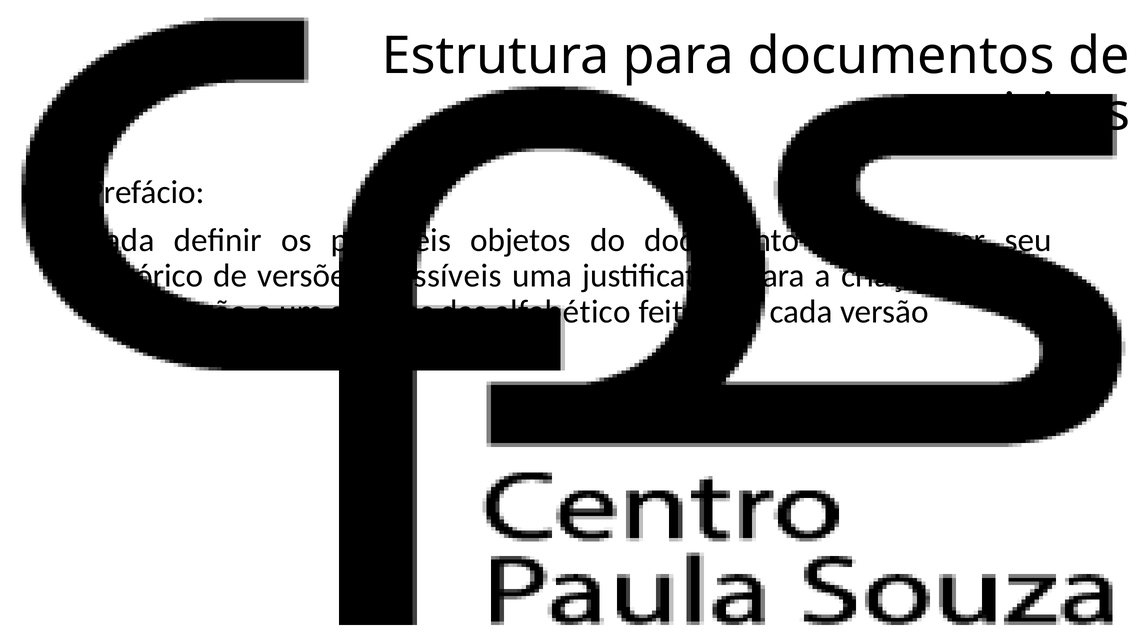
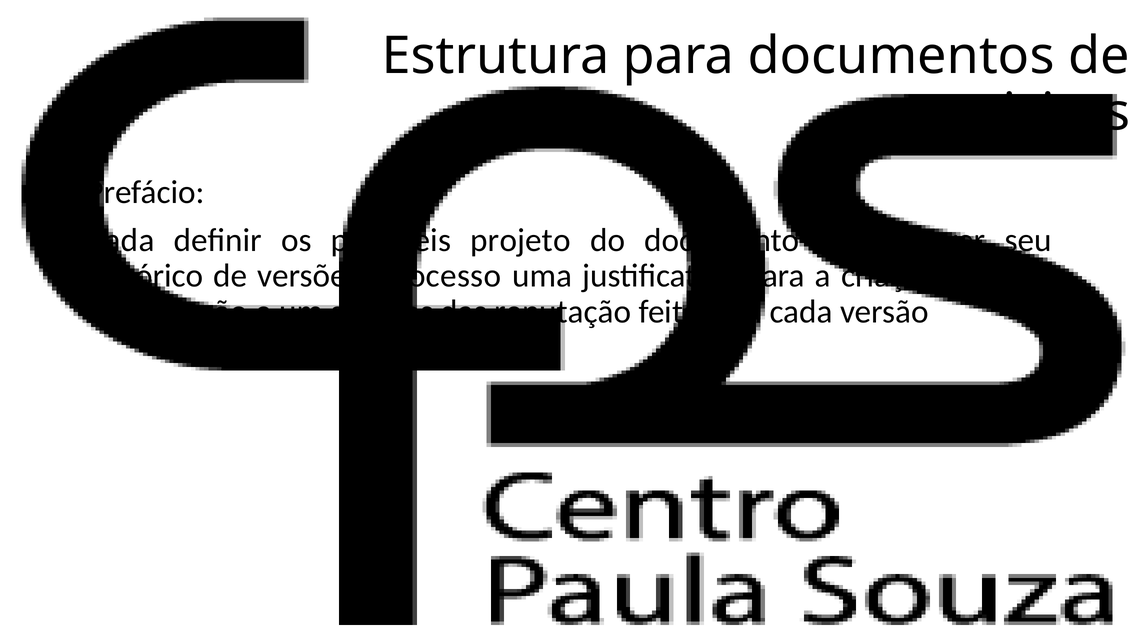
objetos: objetos -> projeto (520, 240)
versões possíveis: possíveis -> processo (440, 276)
alfabético: alfabético -> reputação (563, 312)
